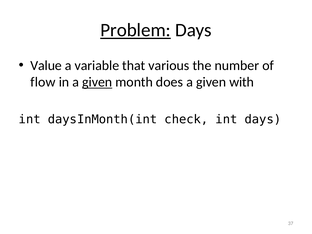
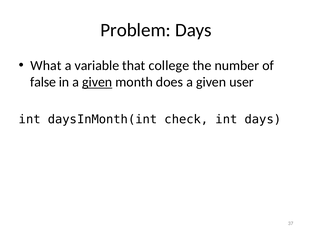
Problem underline: present -> none (136, 30)
Value: Value -> What (46, 65)
various: various -> college (169, 65)
flow: flow -> false (43, 82)
with: with -> user (242, 82)
